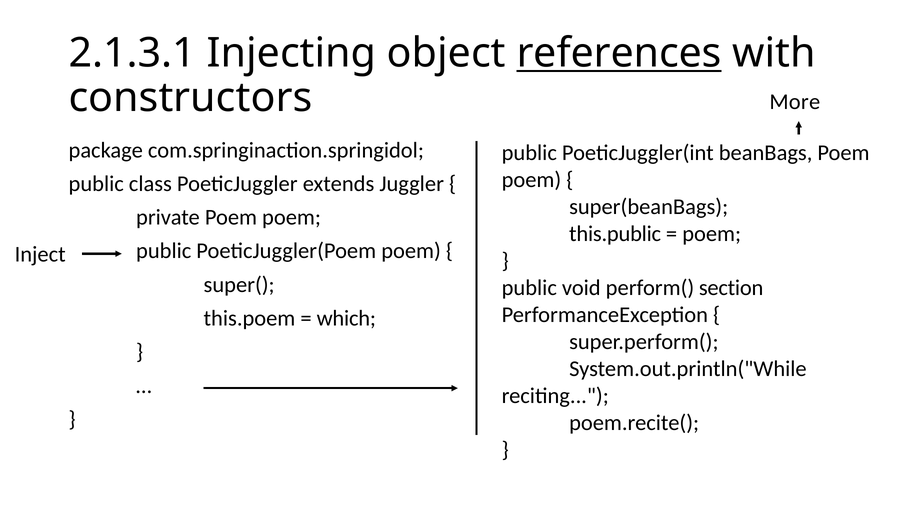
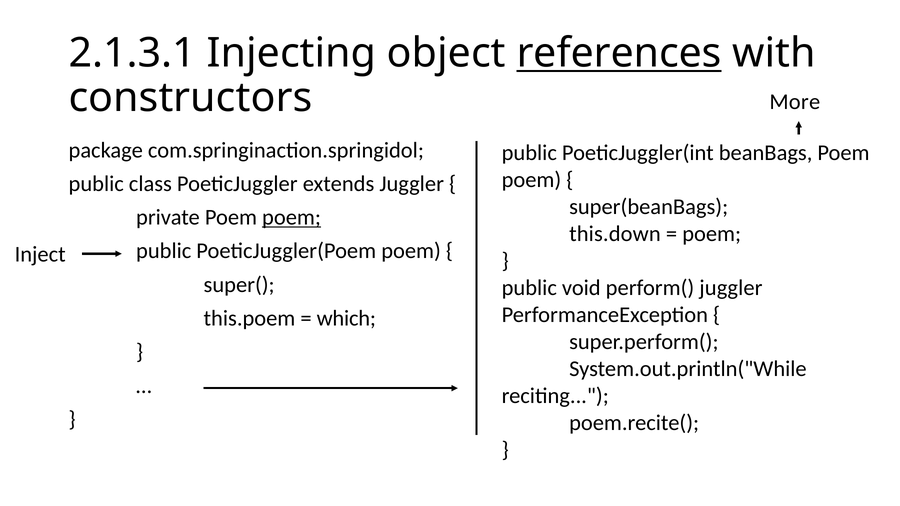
poem underline: none -> present (292, 217)
this.public: this.public -> this.down (615, 234)
perform( section: section -> juggler (731, 288)
